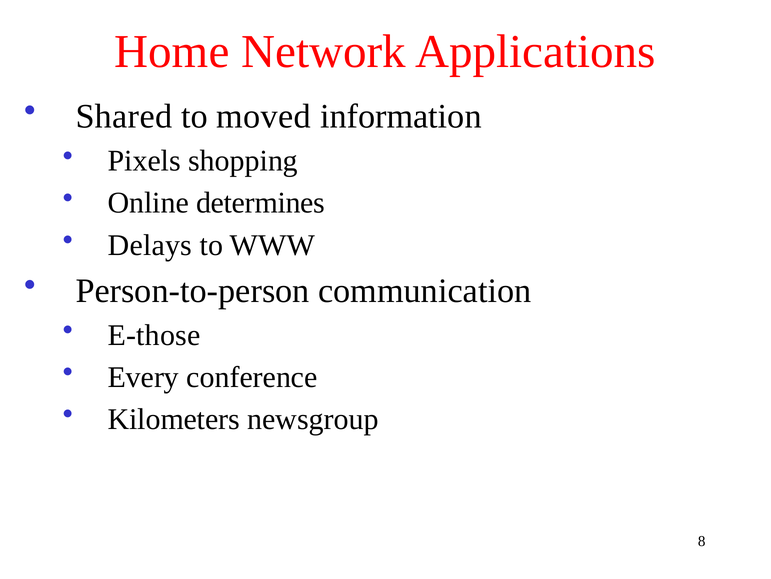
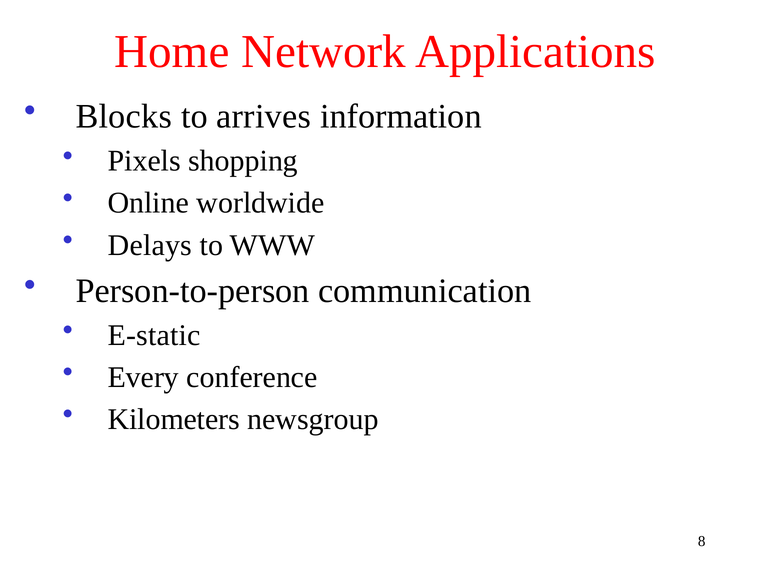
Shared: Shared -> Blocks (124, 117)
moved: moved -> arrives (264, 117)
determines: determines -> worldwide (260, 203)
E-those: E-those -> E-static (154, 335)
